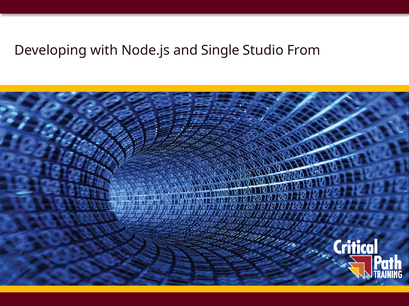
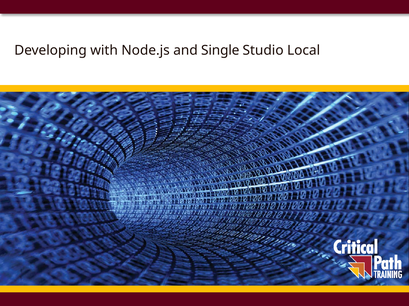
From: From -> Local (304, 50)
